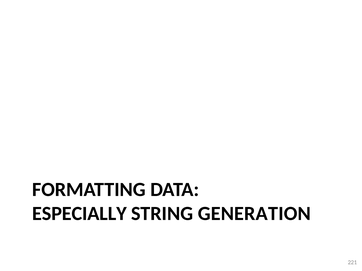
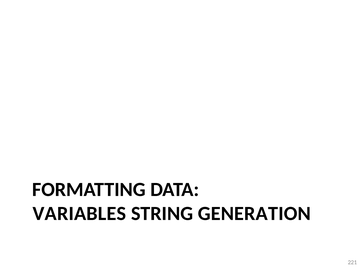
ESPECIALLY: ESPECIALLY -> VARIABLES (79, 214)
